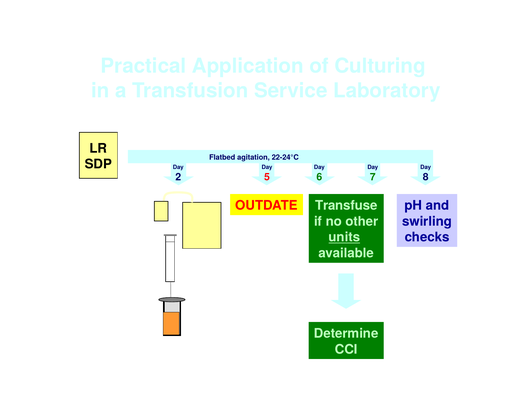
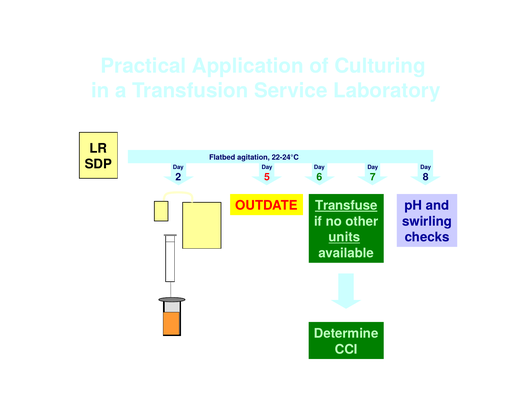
Transfuse underline: none -> present (346, 205)
